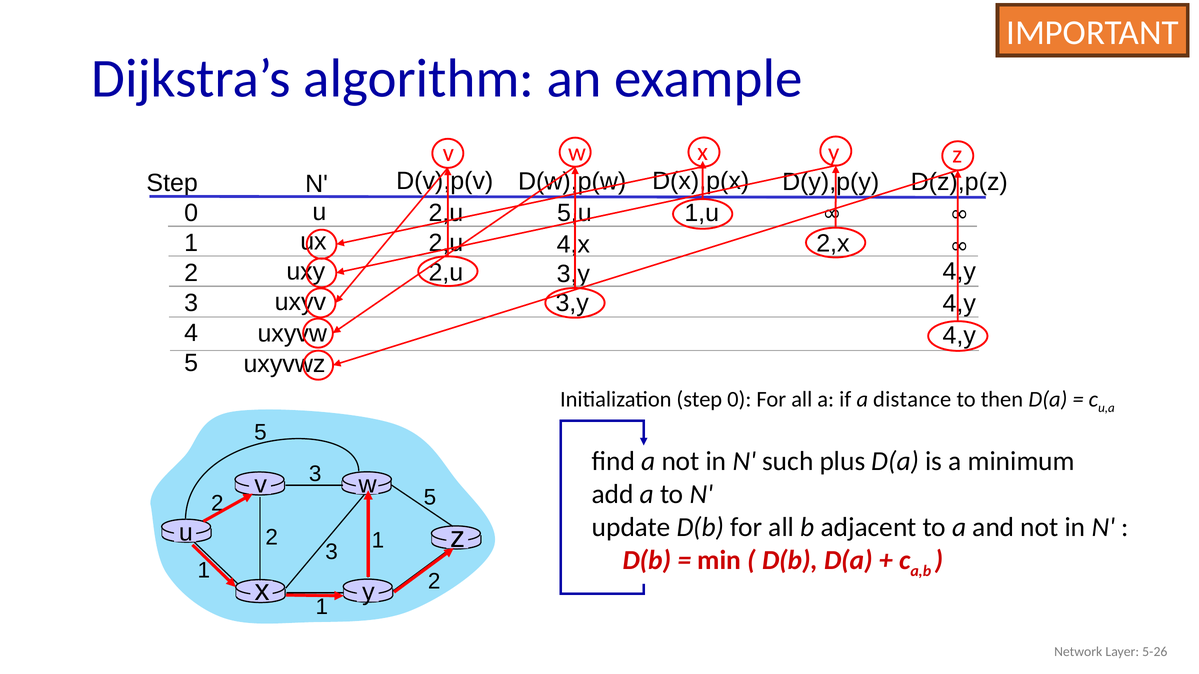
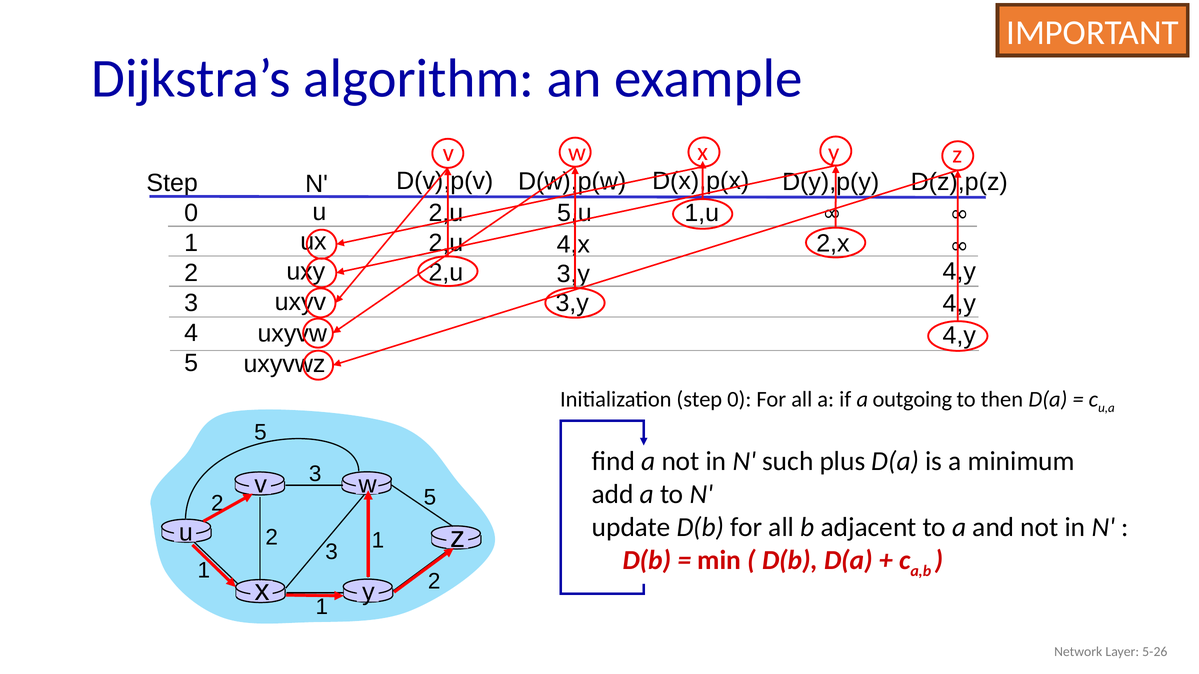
distance: distance -> outgoing (912, 400)
